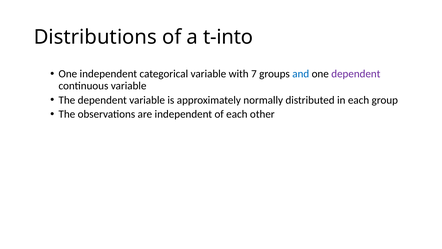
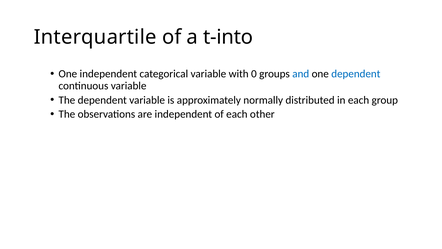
Distributions: Distributions -> Interquartile (95, 37)
7: 7 -> 0 (254, 74)
dependent colour: purple -> blue (356, 74)
